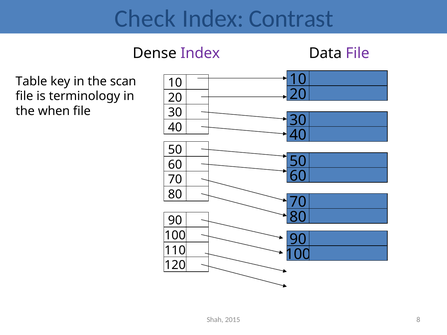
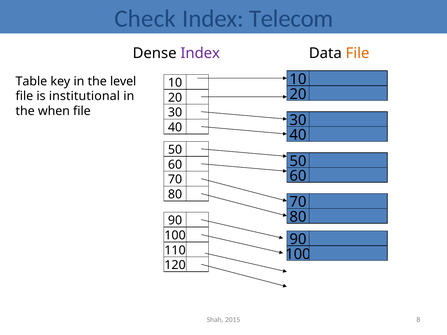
Contrast: Contrast -> Telecom (291, 19)
File colour: purple -> orange (358, 53)
scan: scan -> level (123, 81)
terminology: terminology -> institutional (84, 96)
